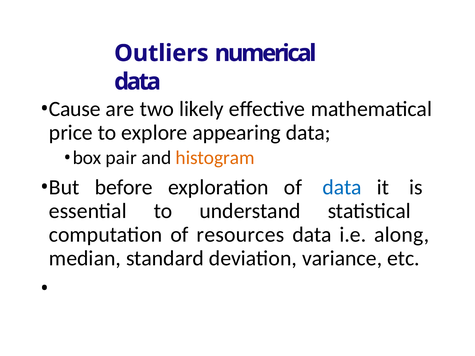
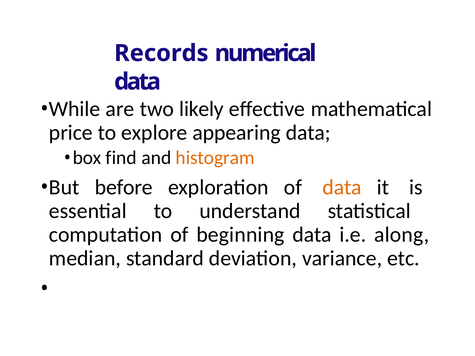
Outliers: Outliers -> Records (161, 53)
Cause: Cause -> While (75, 109)
pair: pair -> find (121, 158)
data colour: blue -> orange (342, 187)
resources: resources -> beginning (240, 235)
